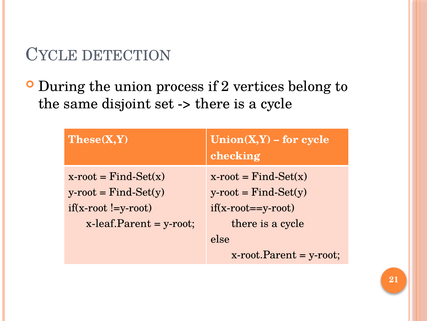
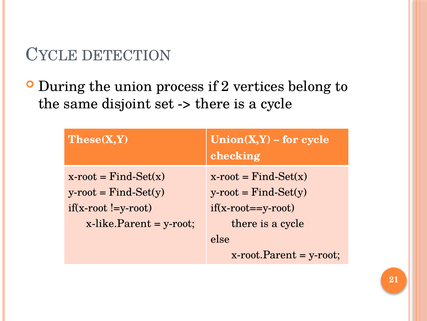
x-leaf.Parent: x-leaf.Parent -> x-like.Parent (119, 223)
